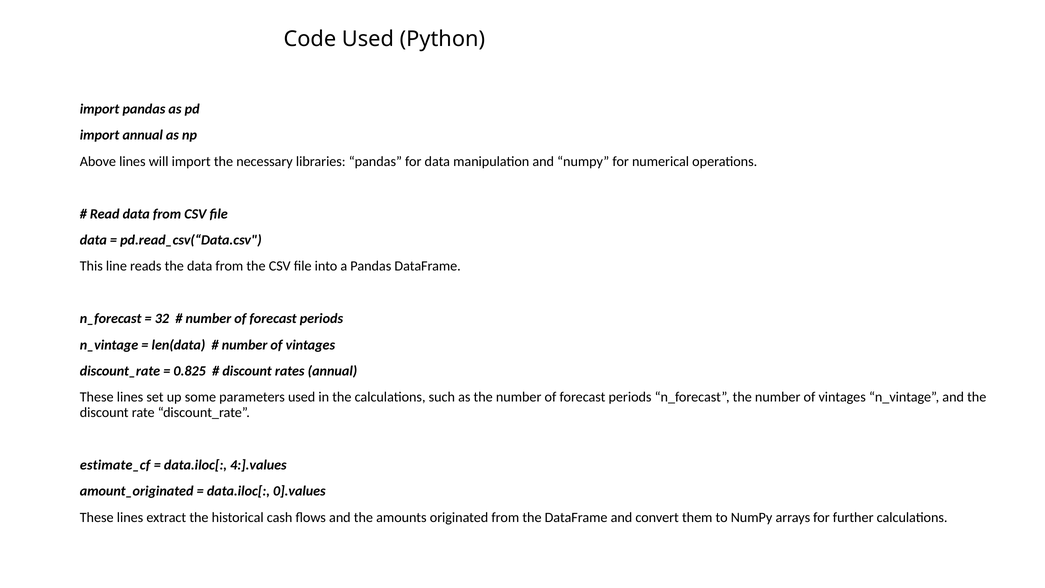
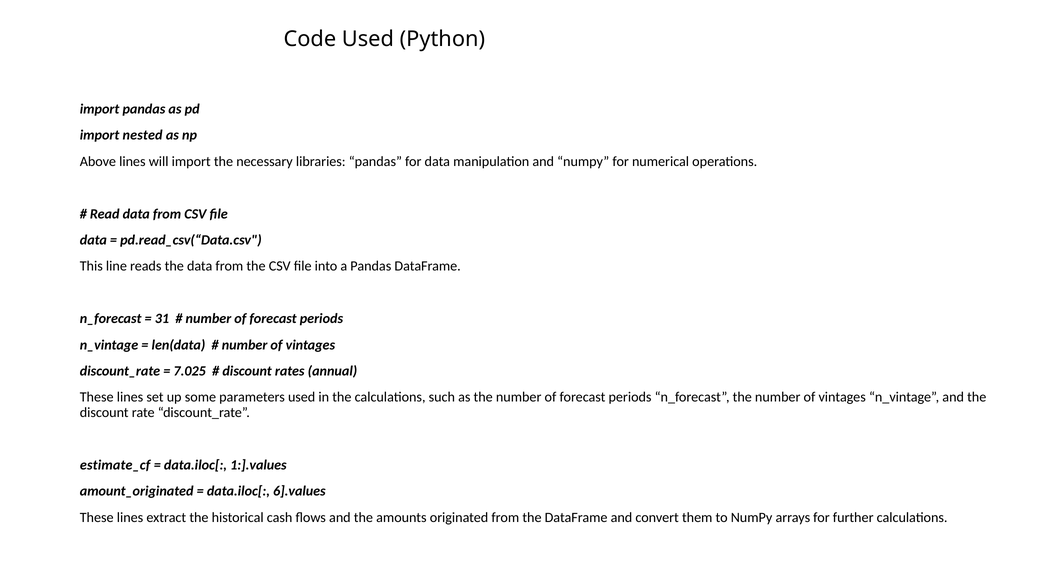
import annual: annual -> nested (143, 135)
32: 32 -> 31 (162, 319)
0.825: 0.825 -> 7.025 (190, 371)
4:].values: 4:].values -> 1:].values (258, 465)
0].values: 0].values -> 6].values (299, 491)
